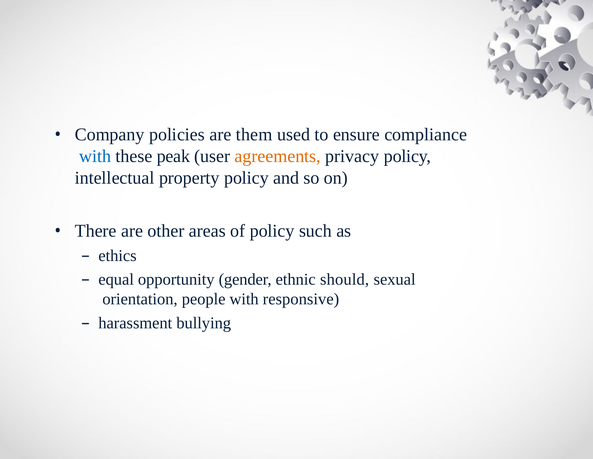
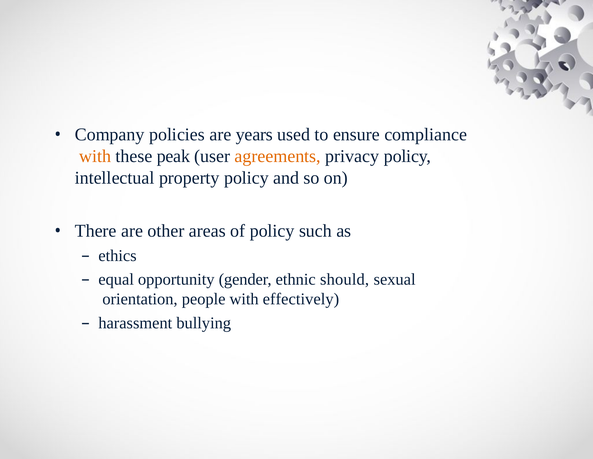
them: them -> years (254, 134)
with colour: blue -> orange (95, 156)
responsive: responsive -> effectively (301, 299)
